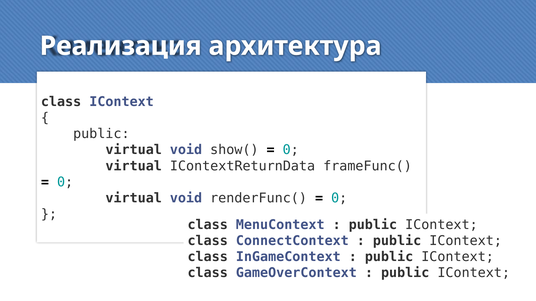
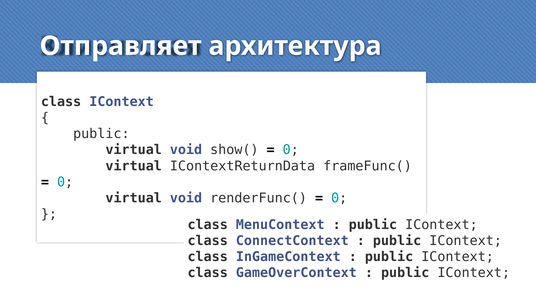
Реализация: Реализация -> Отправляет (121, 46)
